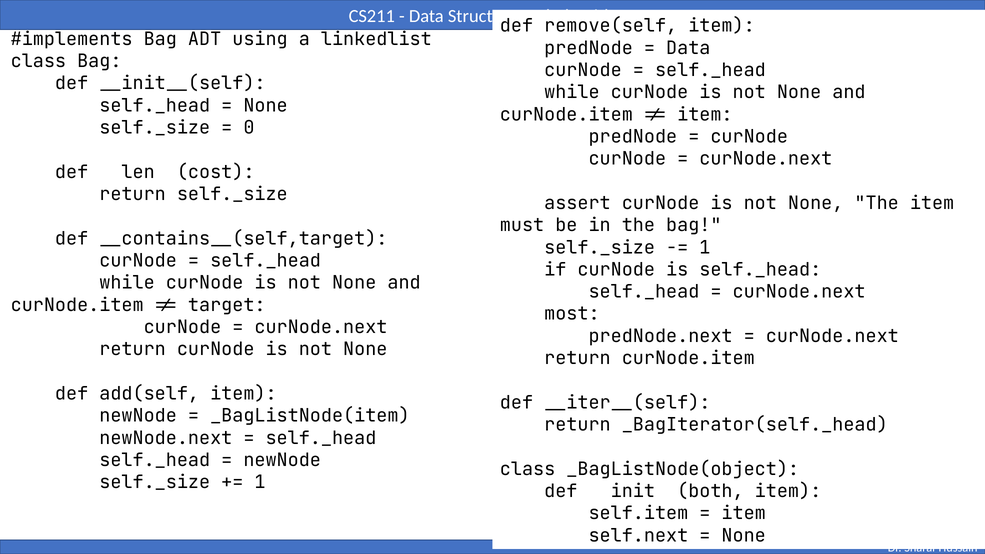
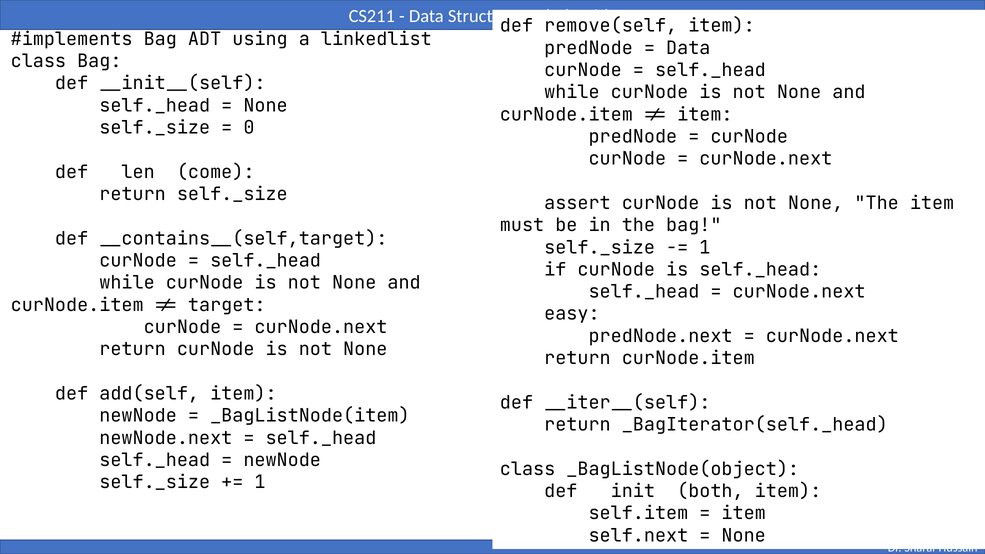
__len__(cost: __len__(cost -> __len__(come (177, 172)
most: most -> easy (572, 314)
